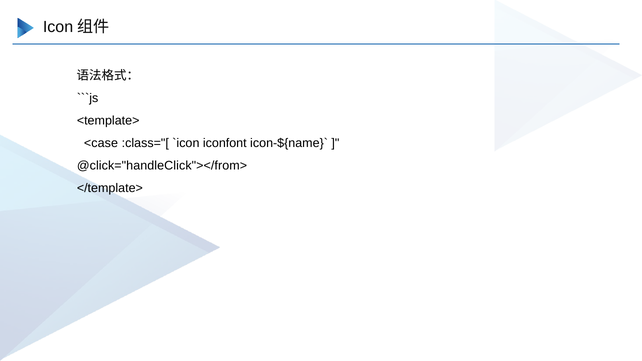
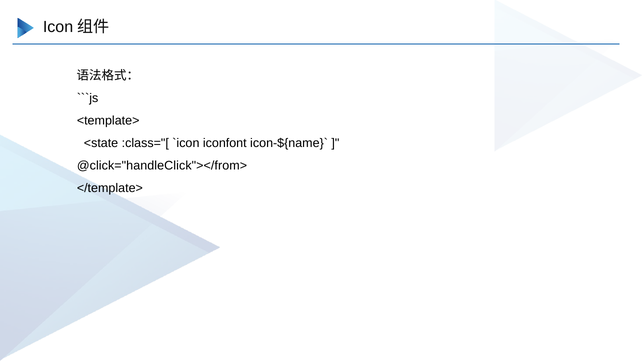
<case: <case -> <state (101, 143)
